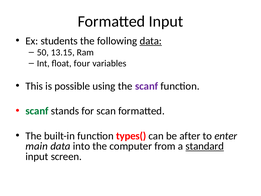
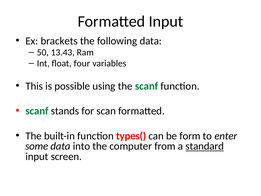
students: students -> brackets (59, 41)
data underline: present -> none (151, 41)
13.15: 13.15 -> 13.43 (63, 52)
scanf colour: purple -> green (147, 86)
after: after -> form (190, 136)
main: main -> some (37, 146)
